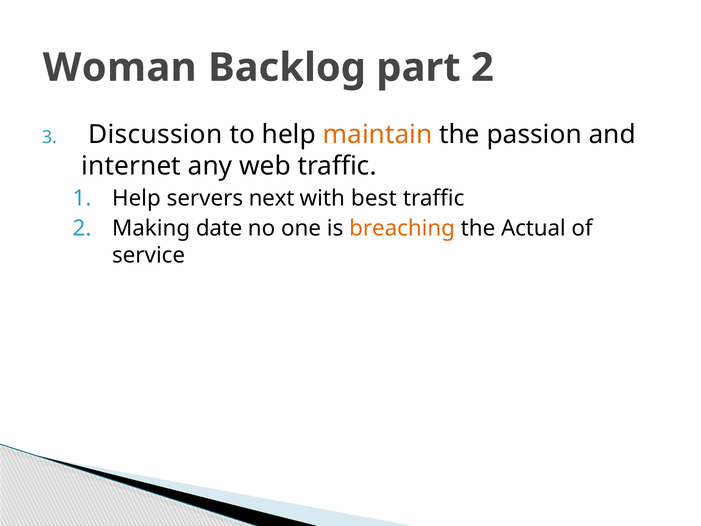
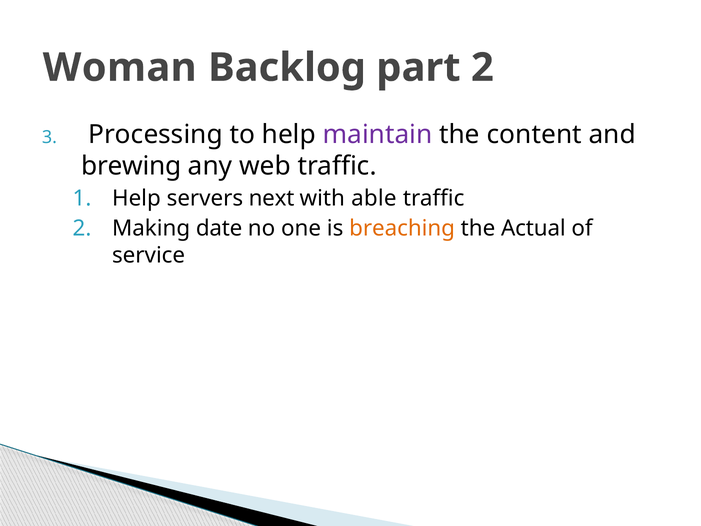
Discussion: Discussion -> Processing (156, 135)
maintain colour: orange -> purple (378, 135)
passion: passion -> content (534, 135)
internet: internet -> brewing (131, 166)
best: best -> able (374, 198)
